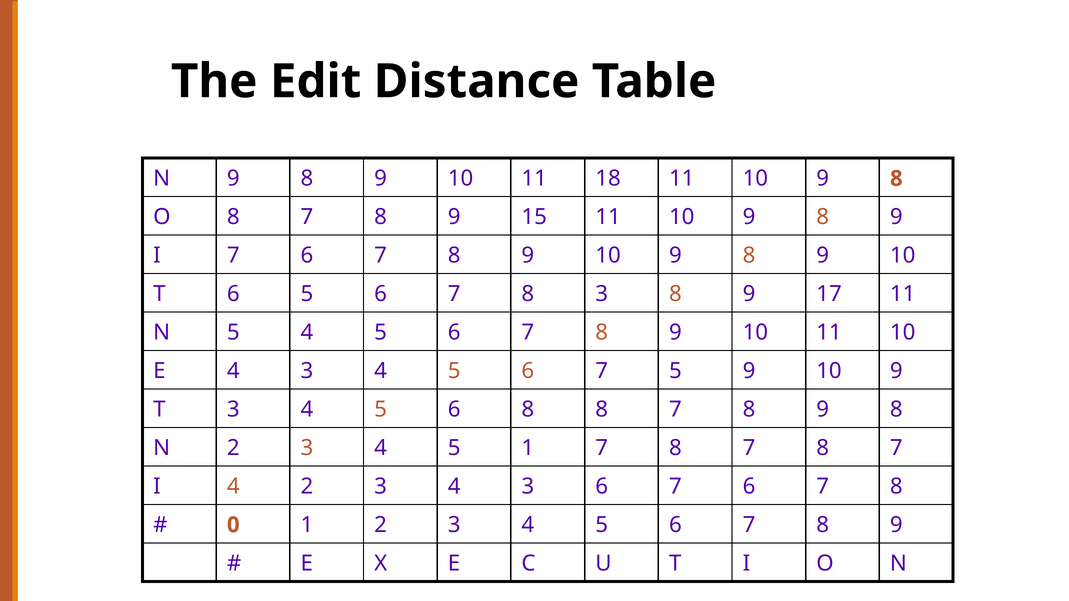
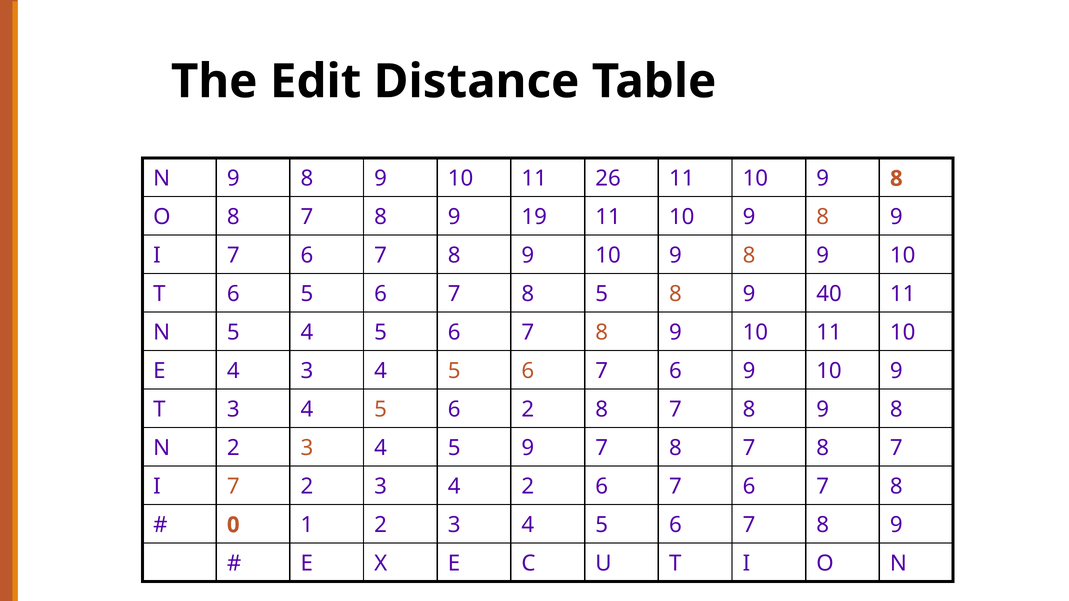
18: 18 -> 26 (608, 179)
15: 15 -> 19 (534, 217)
8 3: 3 -> 5 (602, 294)
17: 17 -> 40 (829, 294)
5 6 7 5: 5 -> 6 (675, 371)
6 8: 8 -> 2 (528, 410)
5 1: 1 -> 9 (528, 448)
4: 4 -> 7 (233, 487)
3 4 3: 3 -> 2 (528, 487)
